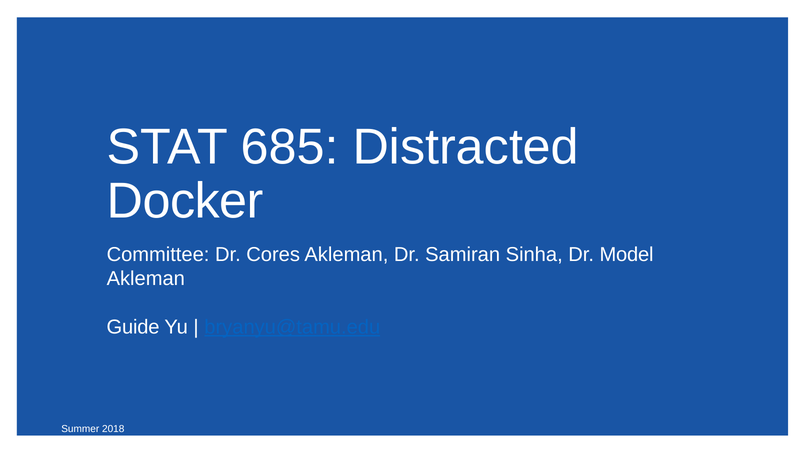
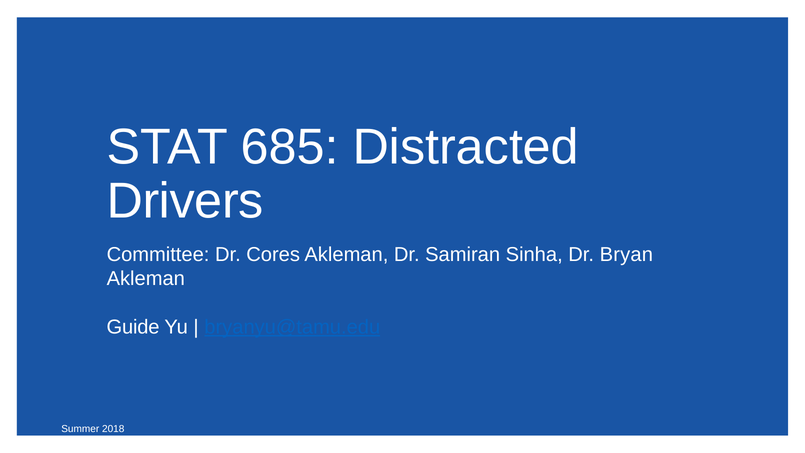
Docker: Docker -> Drivers (185, 201)
Model: Model -> Bryan (626, 254)
